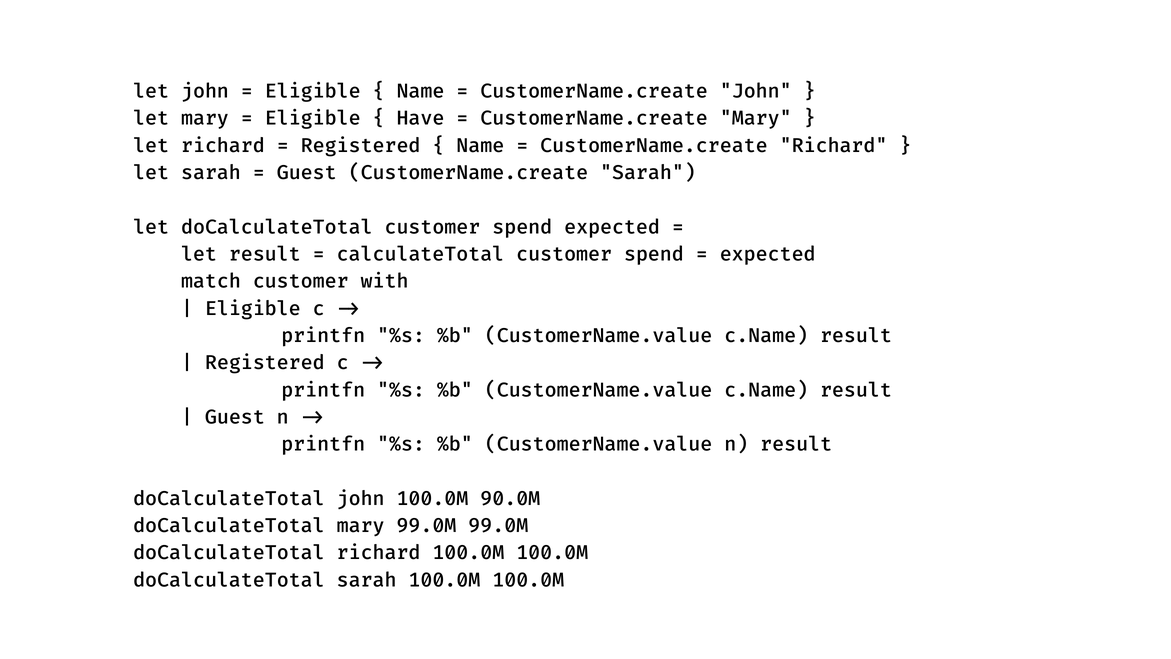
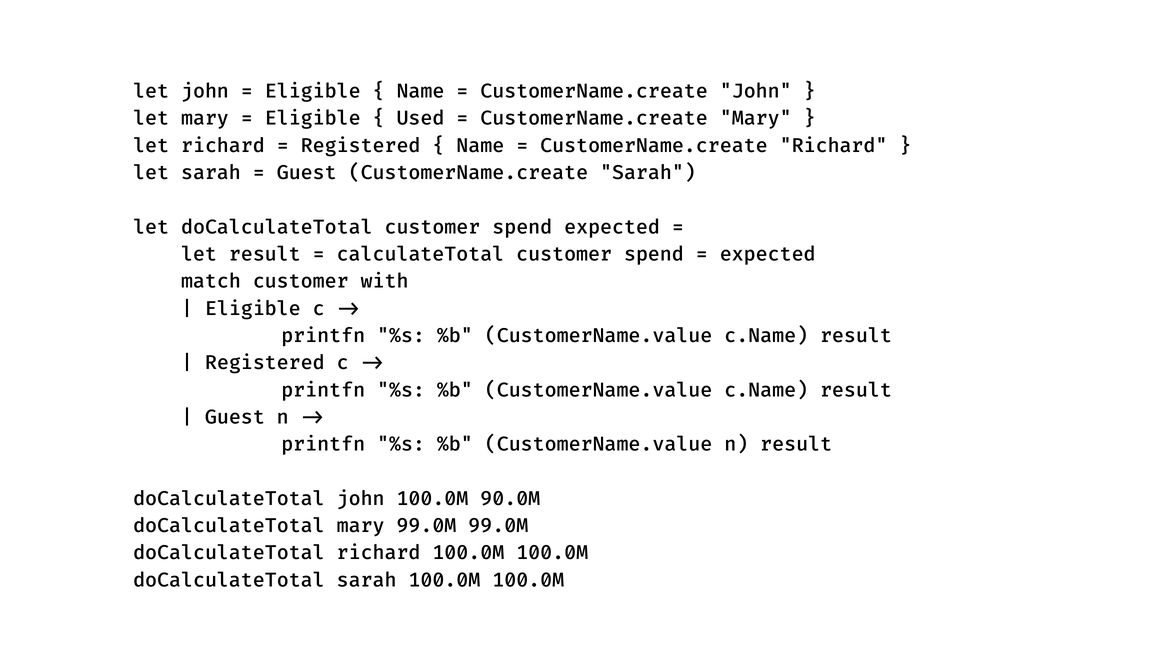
Have: Have -> Used (420, 118)
